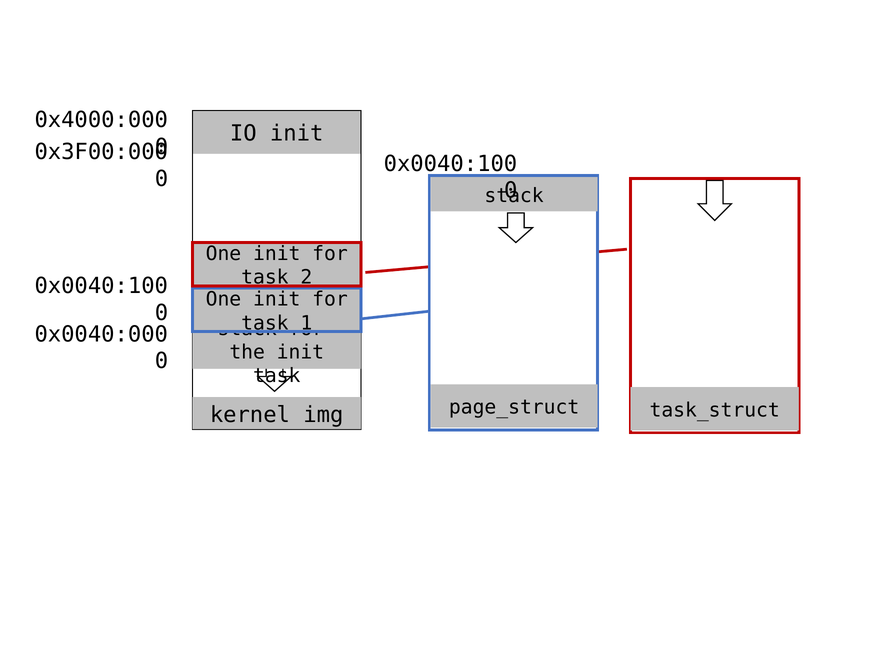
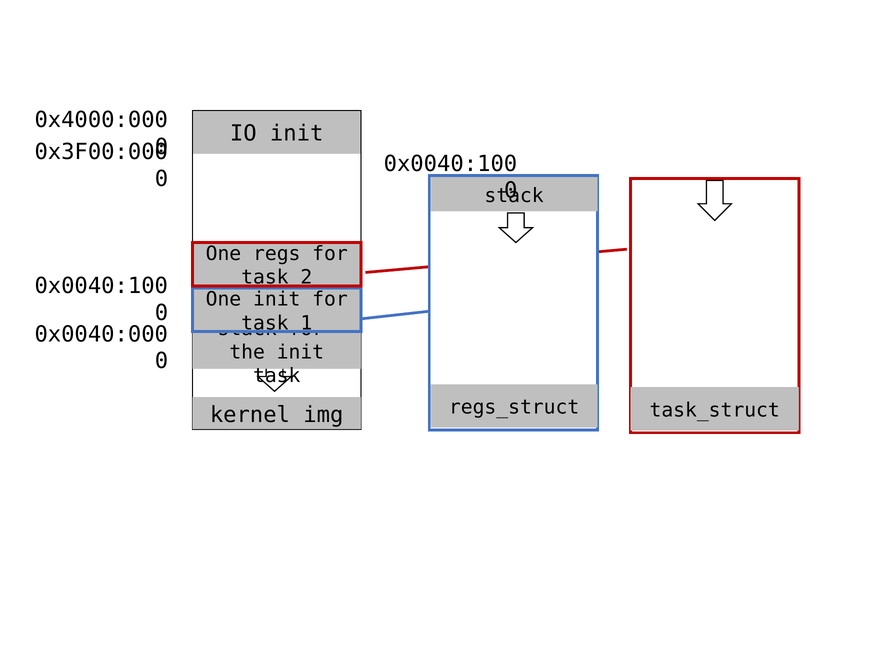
init: init -> regs (277, 254)
page_struct: page_struct -> regs_struct (514, 407)
